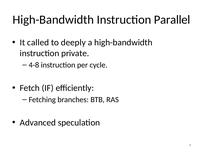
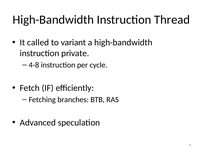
Parallel: Parallel -> Thread (172, 20)
deeply: deeply -> variant (73, 43)
